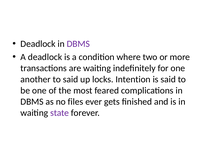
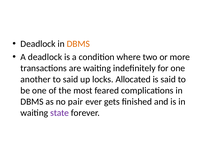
DBMS colour: purple -> orange (78, 44)
Intention: Intention -> Allocated (133, 80)
files: files -> pair (75, 102)
